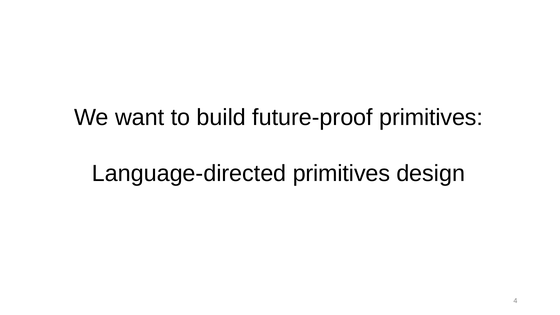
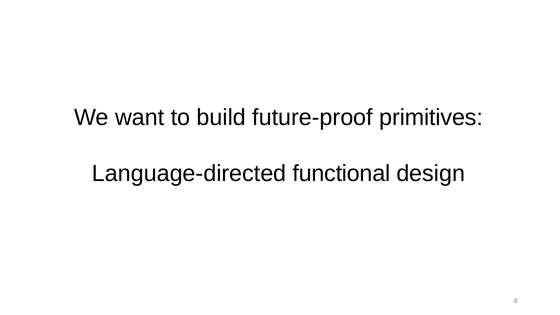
Language-directed primitives: primitives -> functional (341, 173)
